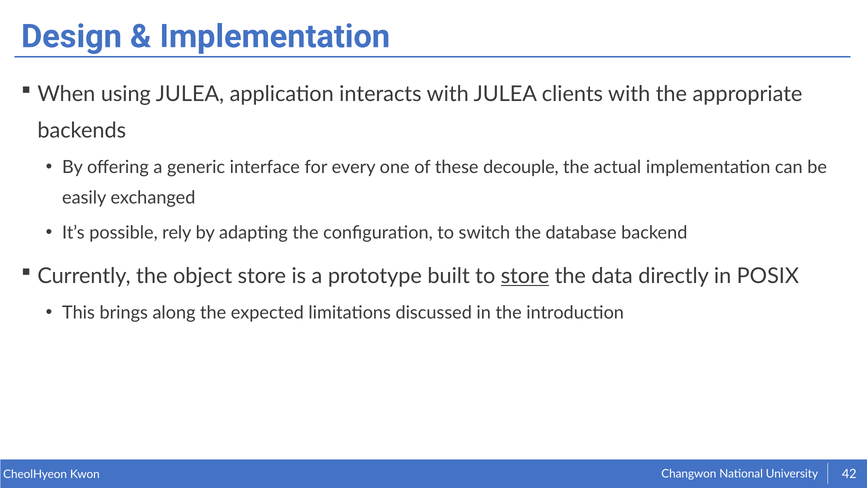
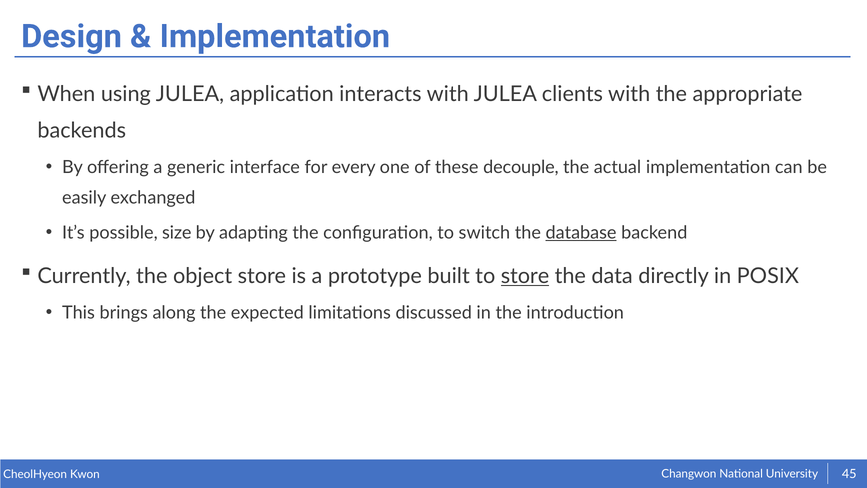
rely: rely -> size (177, 232)
database underline: none -> present (581, 232)
42: 42 -> 45 (849, 474)
